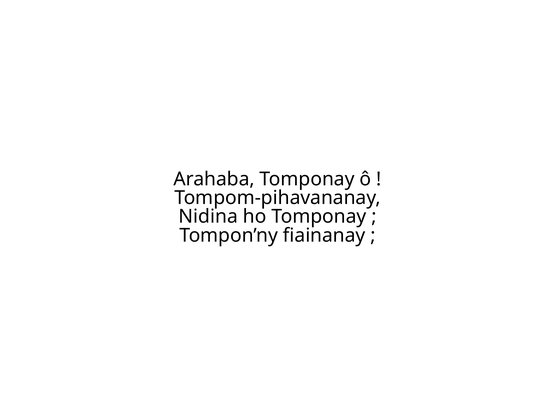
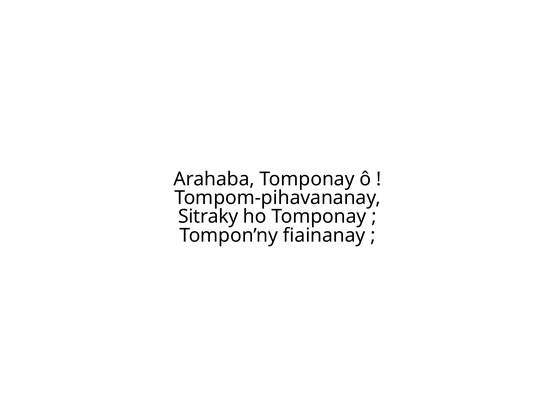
Nidina: Nidina -> Sitraky (208, 217)
